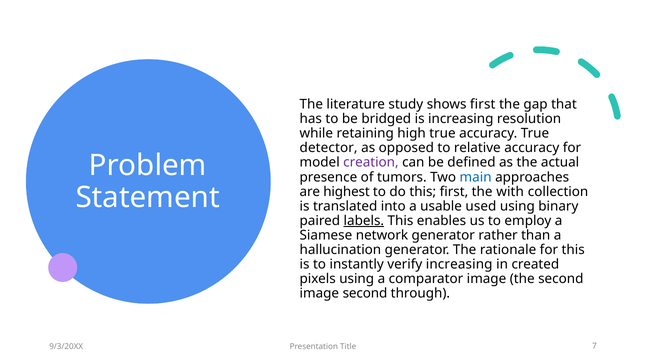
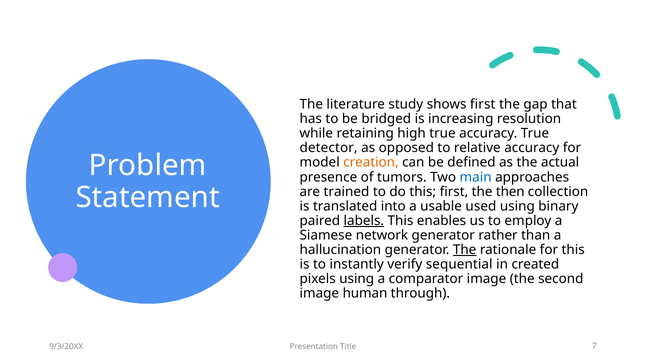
creation colour: purple -> orange (371, 163)
highest: highest -> trained (346, 192)
with: with -> then (510, 192)
The underline: none -> present (465, 250)
verify increasing: increasing -> sequential (459, 265)
image second: second -> human (365, 294)
